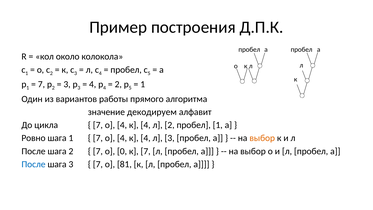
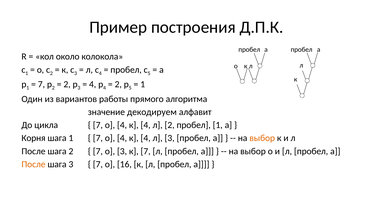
3: 3 -> 2 (67, 84)
Ровно: Ровно -> Корня (33, 138)
о 0: 0 -> 3 (122, 151)
После colour: blue -> orange (33, 164)
81: 81 -> 16 (124, 164)
